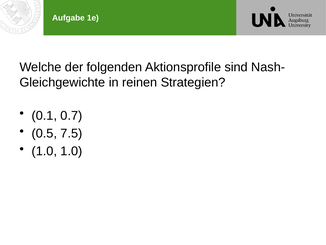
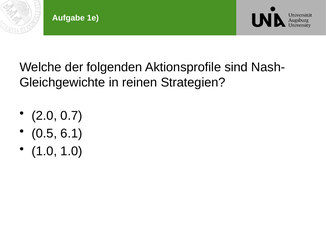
0.1: 0.1 -> 2.0 (44, 115)
7.5: 7.5 -> 6.1 (71, 133)
